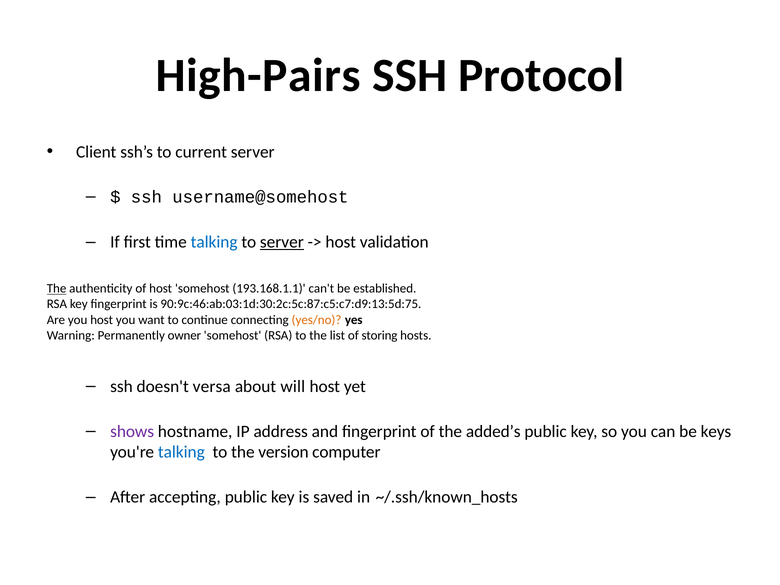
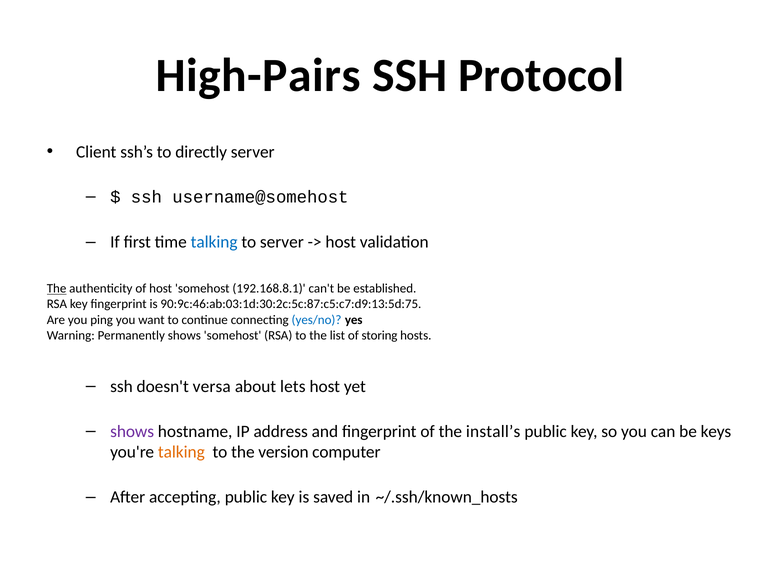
current: current -> directly (201, 152)
server underline: present -> none (282, 242)
193.168.1.1: 193.168.1.1 -> 192.168.8.1 (269, 289)
you host: host -> ping (102, 320)
yes/no colour: orange -> blue (317, 320)
Permanently owner: owner -> shows (184, 335)
will: will -> lets (293, 386)
added’s: added’s -> install’s (493, 431)
talking colour: blue -> orange (181, 452)
